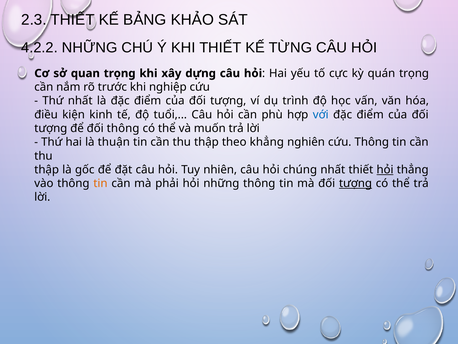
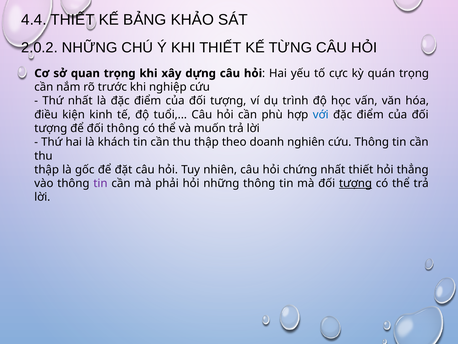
2.3: 2.3 -> 4.4 (34, 20)
4.2.2: 4.2.2 -> 2.0.2 (40, 48)
thuận: thuận -> khách (114, 142)
khẳng: khẳng -> doanh (267, 142)
chúng: chúng -> chứng (300, 169)
hỏi underline: present -> none (385, 169)
tin colour: orange -> purple (100, 183)
